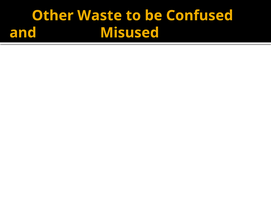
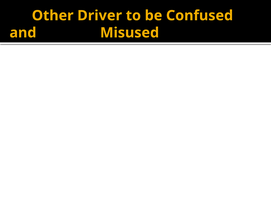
Waste: Waste -> Driver (100, 16)
